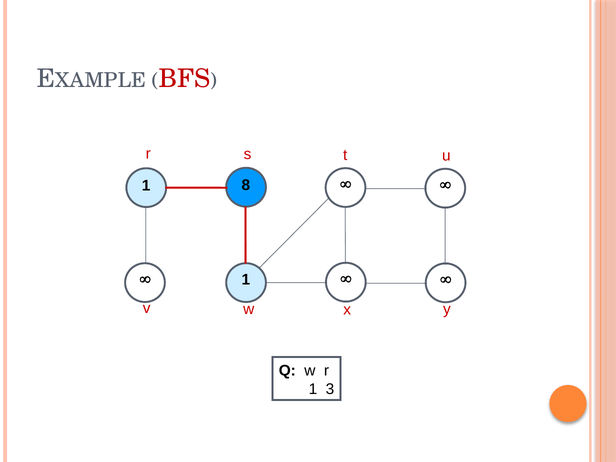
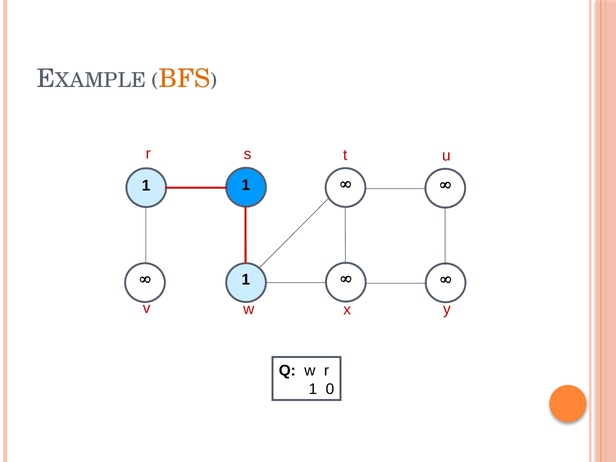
BFS colour: red -> orange (185, 79)
8: 8 -> 1 (246, 185)
3: 3 -> 0 (330, 389)
